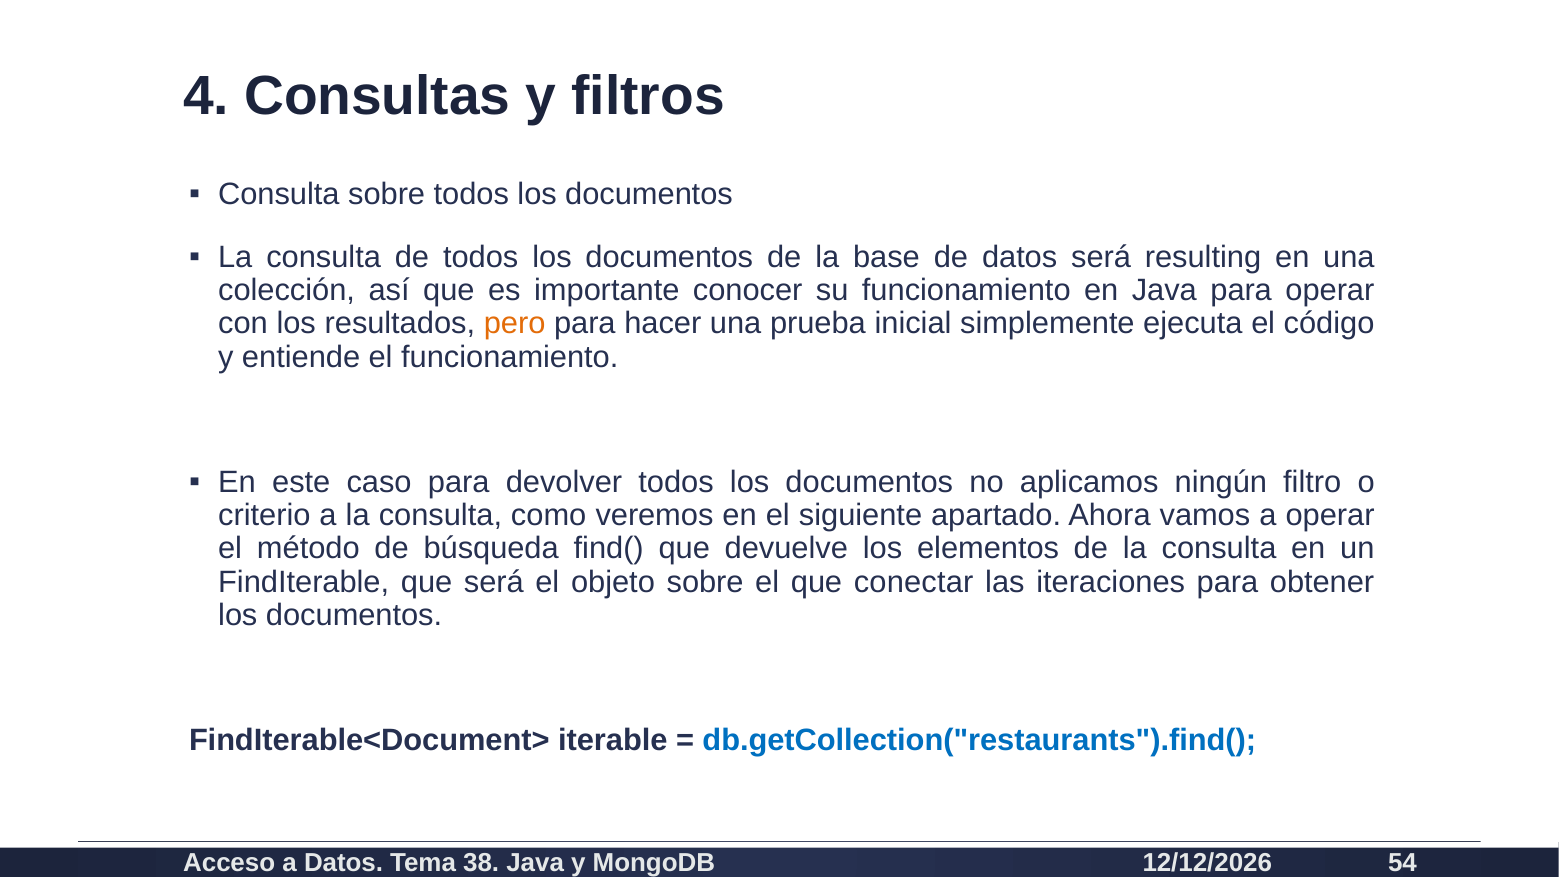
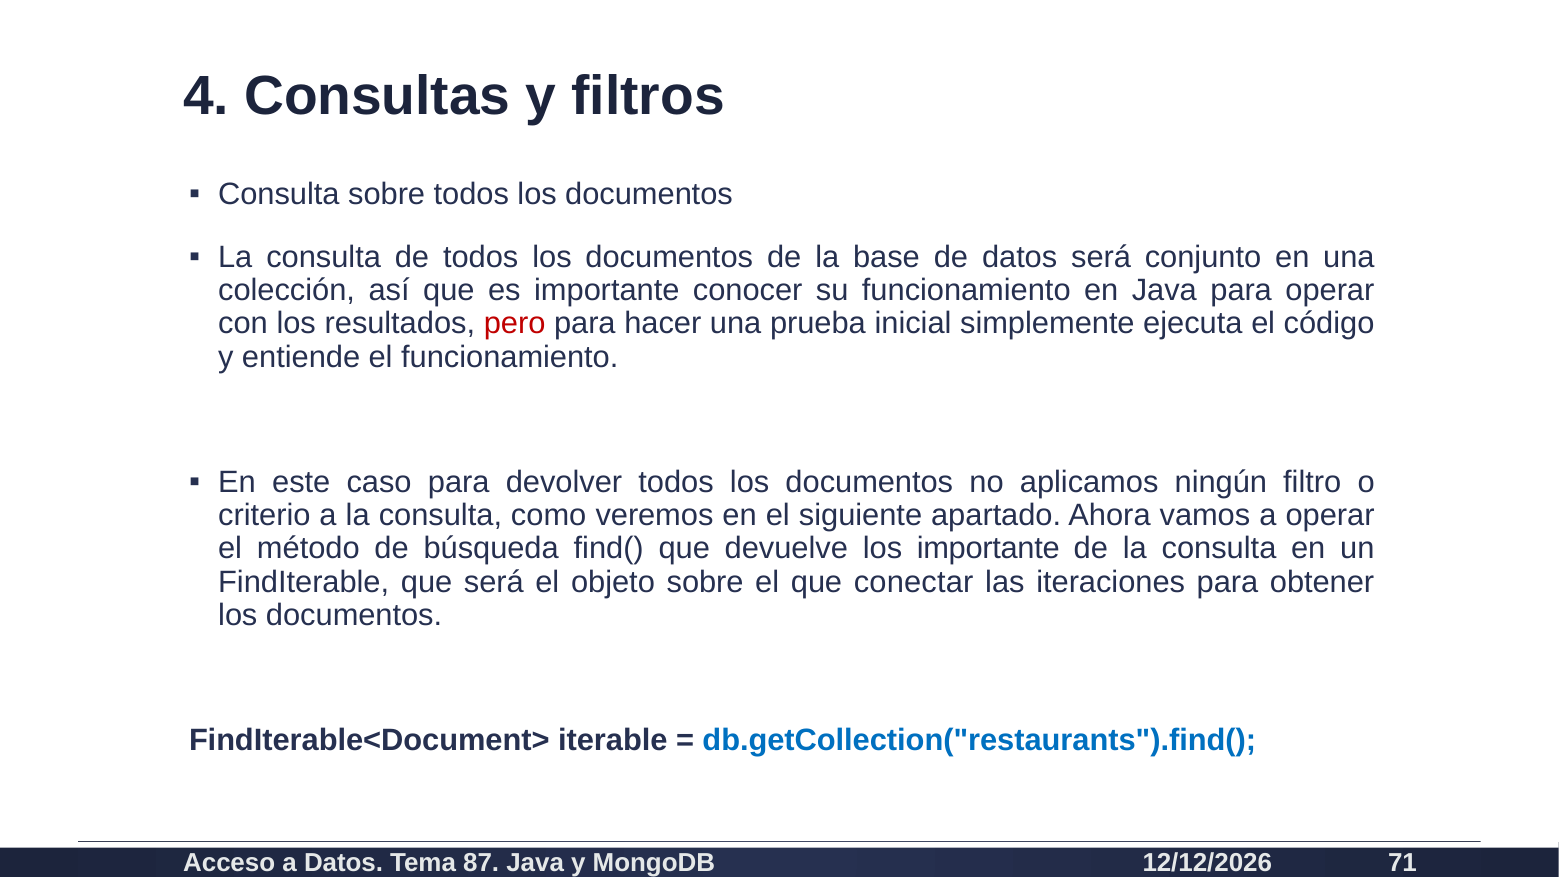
resulting: resulting -> conjunto (1203, 257)
pero colour: orange -> red (515, 324)
los elementos: elementos -> importante (988, 549)
38: 38 -> 87 (481, 863)
54: 54 -> 71 (1402, 863)
